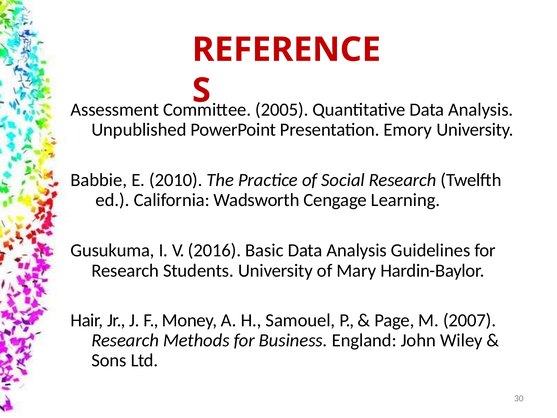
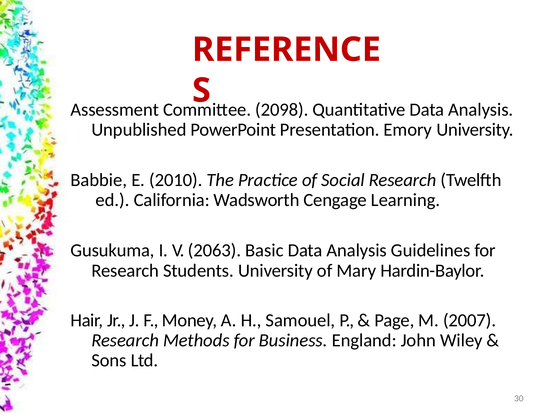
2005: 2005 -> 2098 (282, 110)
2016: 2016 -> 2063 (214, 250)
